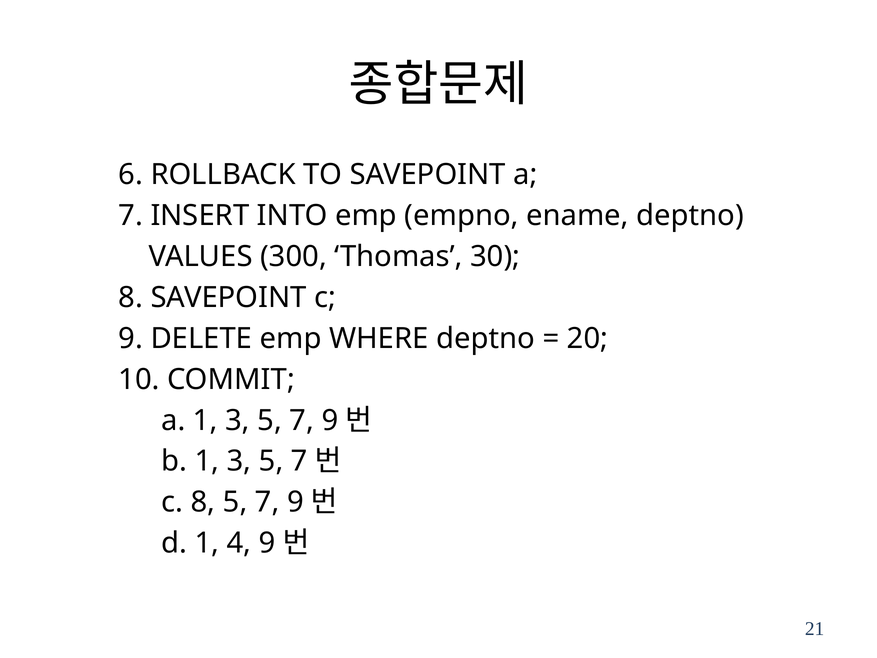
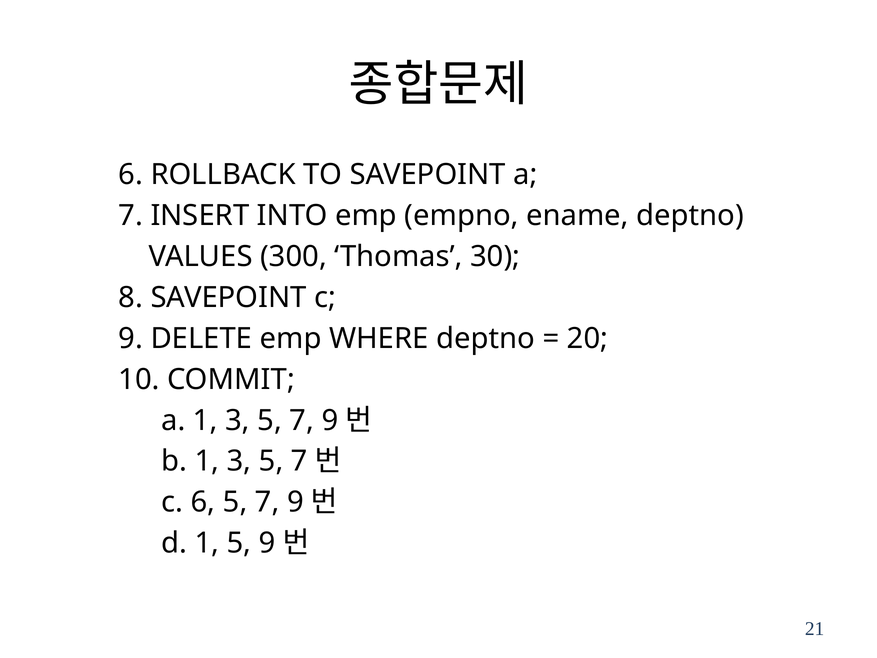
c 8: 8 -> 6 (203, 502)
1 4: 4 -> 5 (239, 543)
